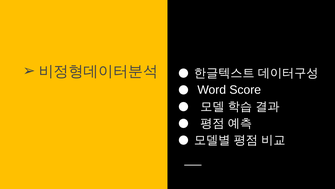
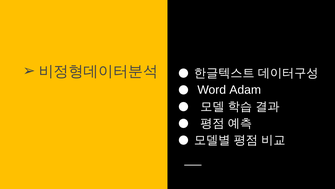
Score: Score -> Adam (245, 90)
